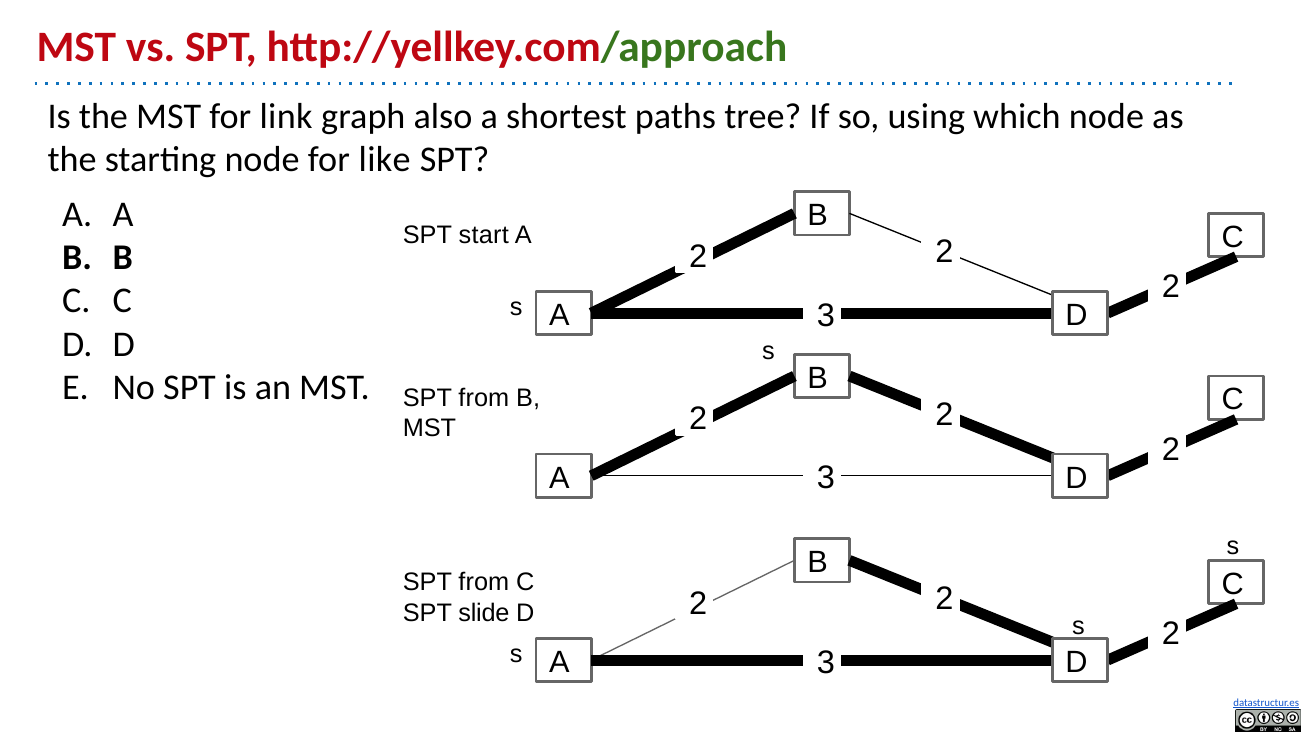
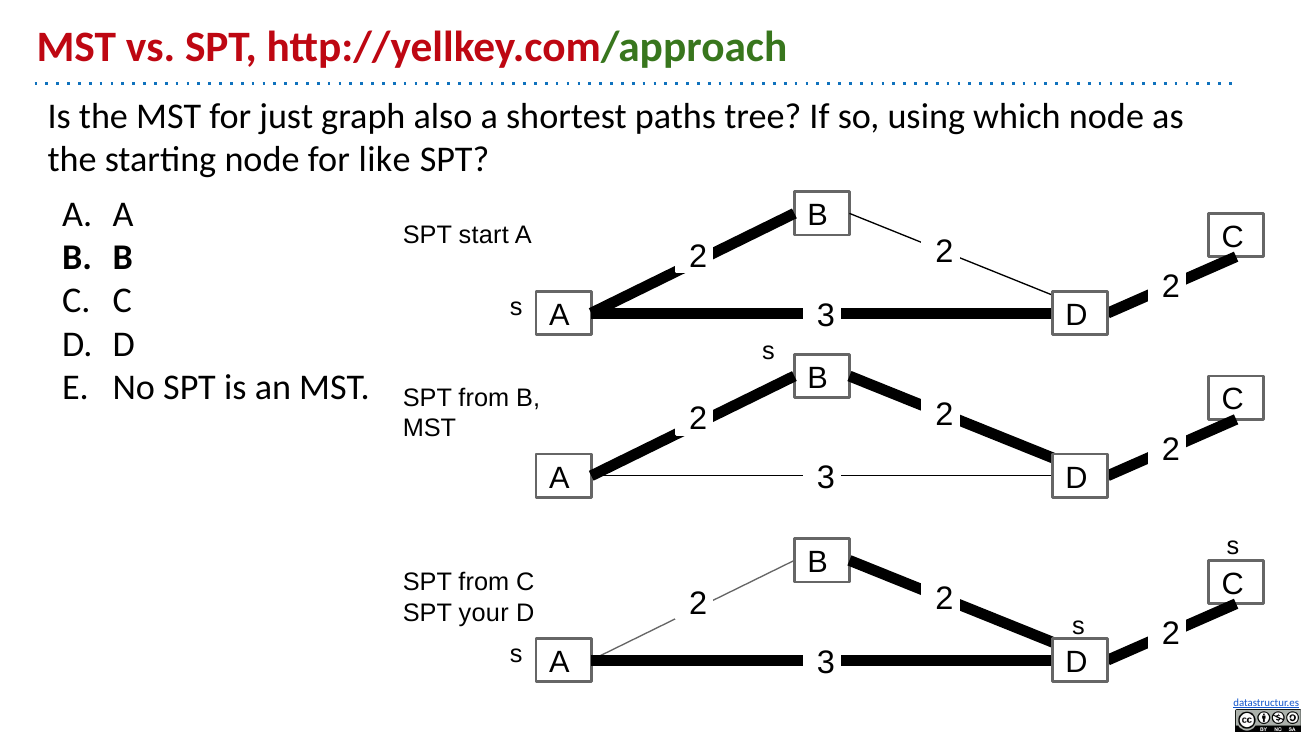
link: link -> just (286, 116)
slide: slide -> your (484, 613)
